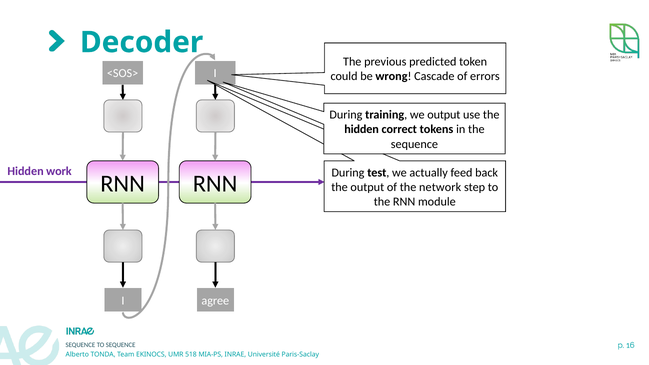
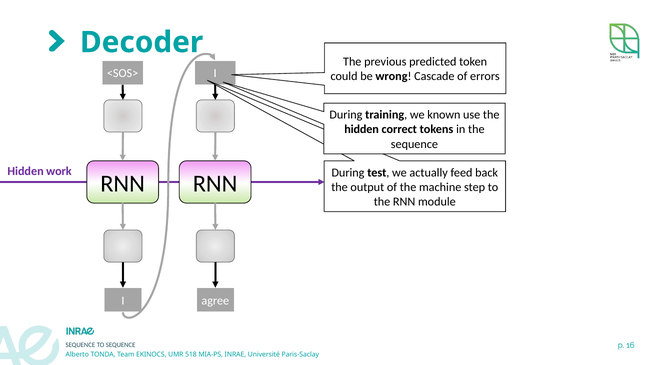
we output: output -> known (444, 115)
network: network -> machine (440, 187)
